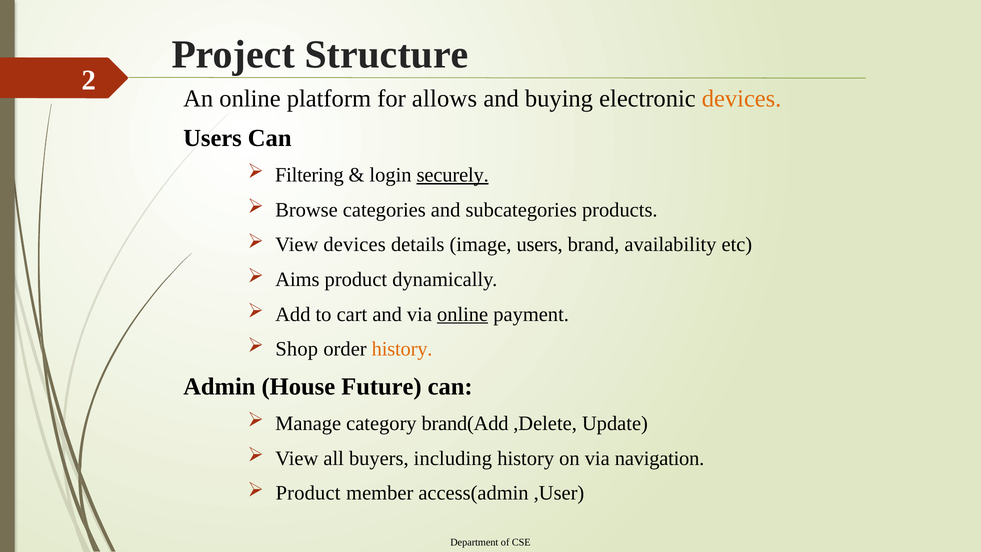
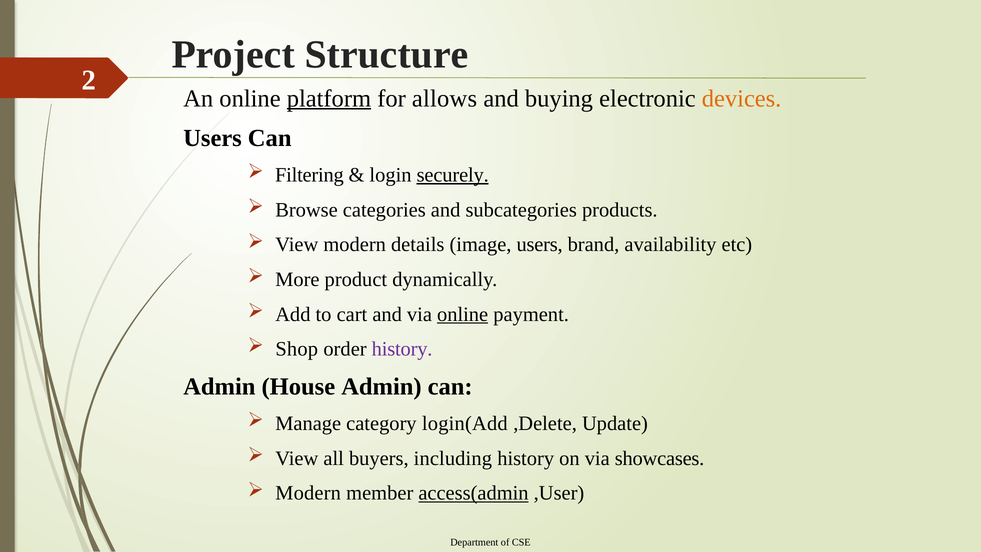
platform underline: none -> present (329, 98)
View devices: devices -> modern (355, 245)
Aims: Aims -> More (297, 279)
history colour: orange -> purple (402, 349)
House Future: Future -> Admin (381, 386)
brand(Add: brand(Add -> login(Add (465, 423)
navigation: navigation -> showcases (660, 458)
Product: Product -> Modern (308, 493)
access(admin underline: none -> present (473, 493)
